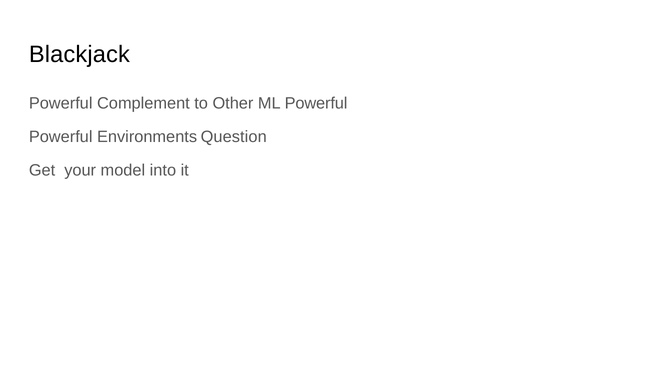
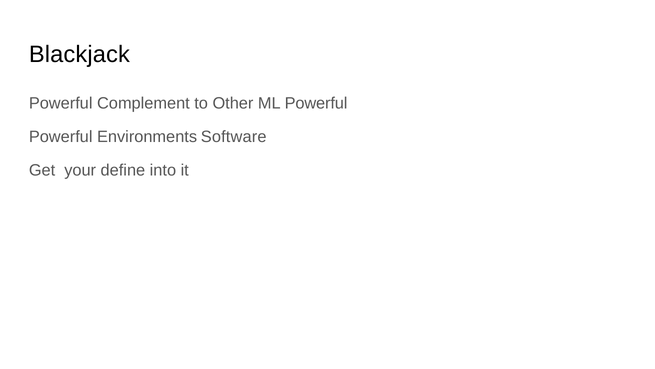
Question: Question -> Software (234, 137)
model: model -> define (123, 170)
